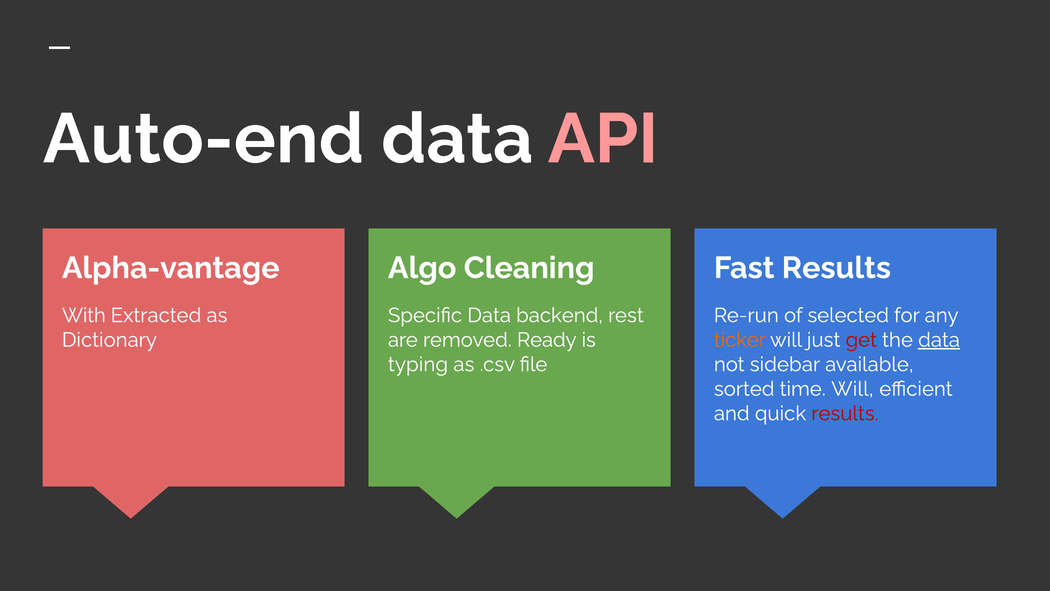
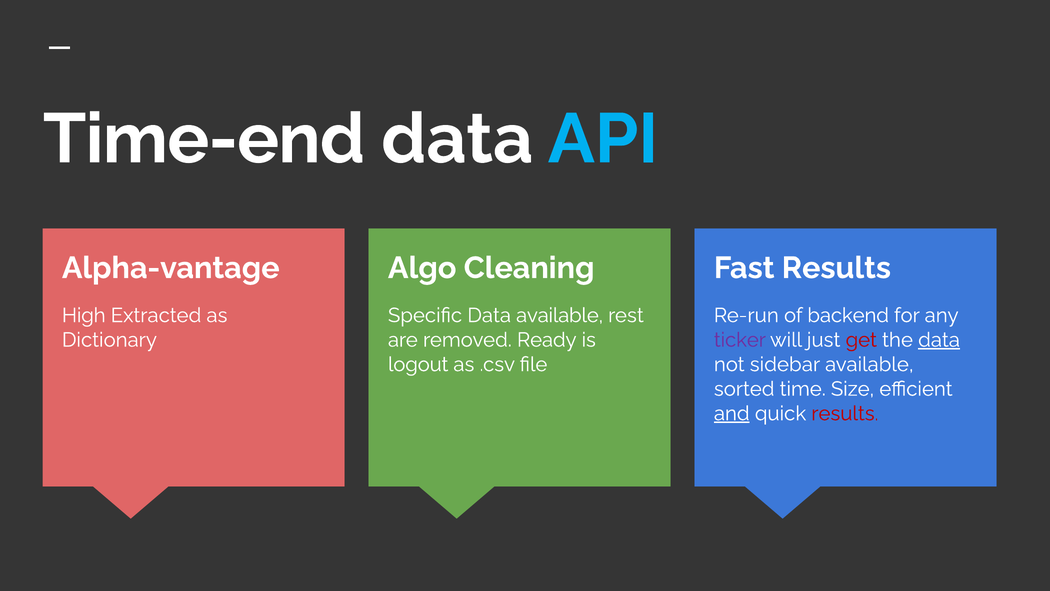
Auto-end: Auto-end -> Time-end (204, 139)
API colour: pink -> light blue (603, 139)
With: With -> High (84, 315)
Data backend: backend -> available (560, 315)
selected: selected -> backend (848, 315)
ticker colour: orange -> purple (740, 340)
typing: typing -> logout (418, 364)
time Will: Will -> Size (853, 389)
and underline: none -> present (732, 413)
